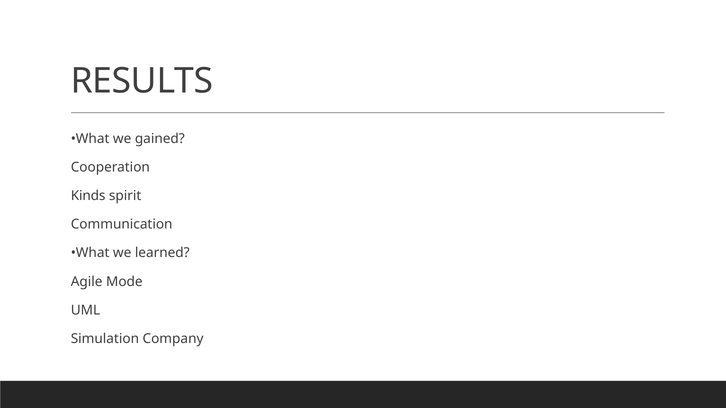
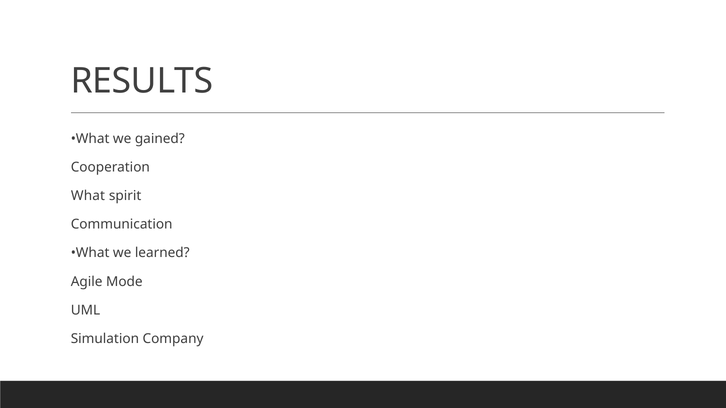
Kinds: Kinds -> What (88, 196)
